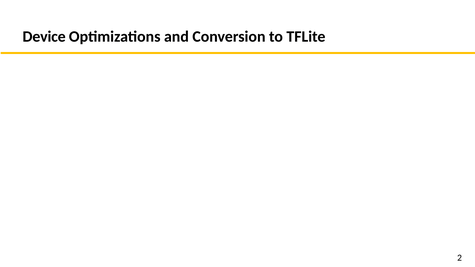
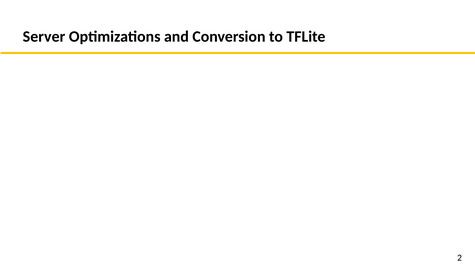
Device: Device -> Server (44, 36)
